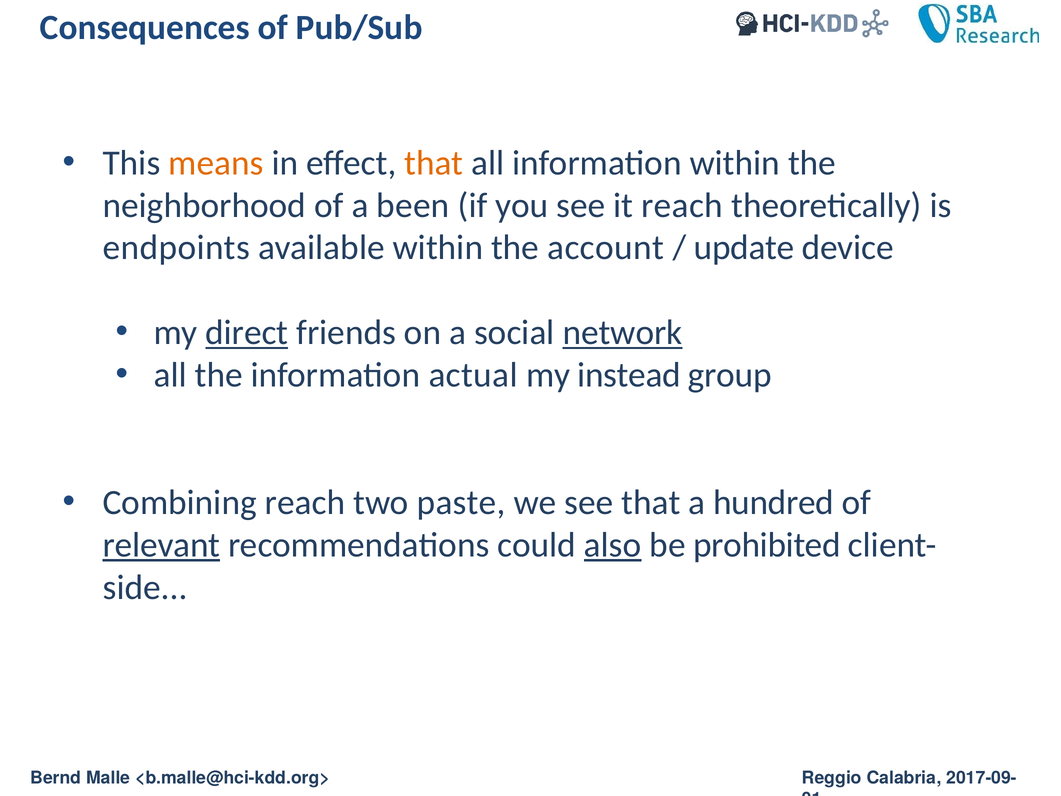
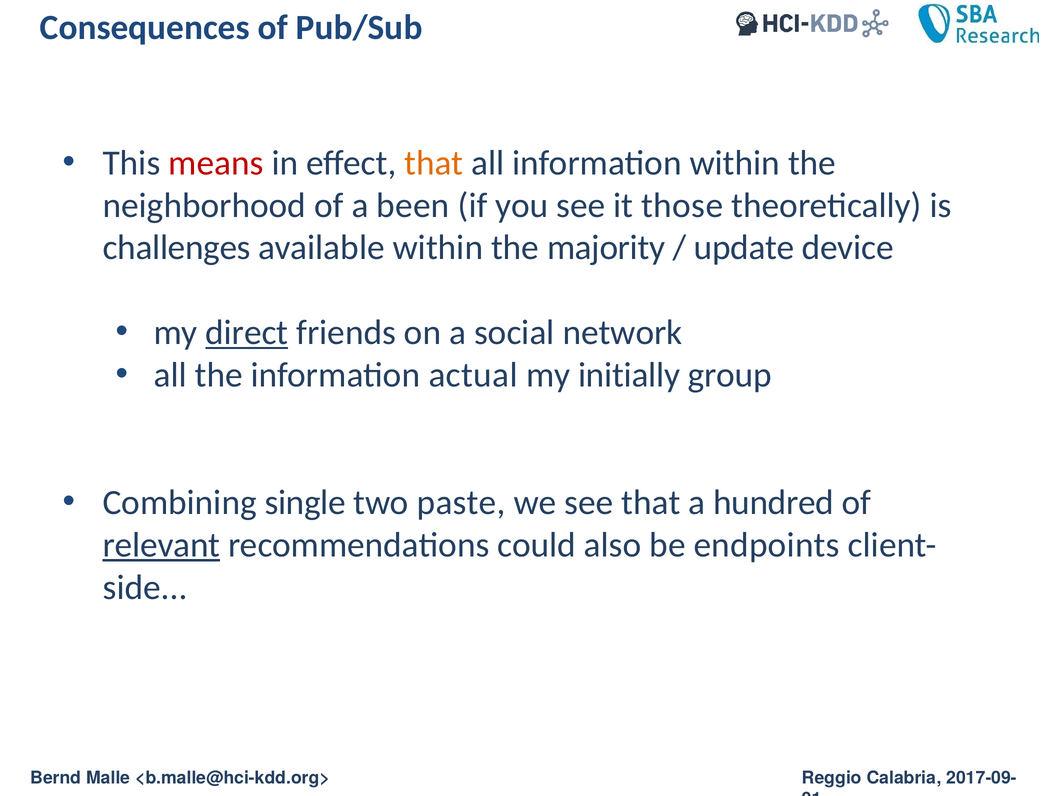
means colour: orange -> red (216, 163)
it reach: reach -> those (682, 205)
endpoints: endpoints -> challenges (177, 248)
account: account -> majority (606, 248)
network underline: present -> none (623, 333)
instead: instead -> initially (629, 375)
Combining reach: reach -> single (305, 502)
also underline: present -> none (613, 545)
prohibited: prohibited -> endpoints (767, 545)
